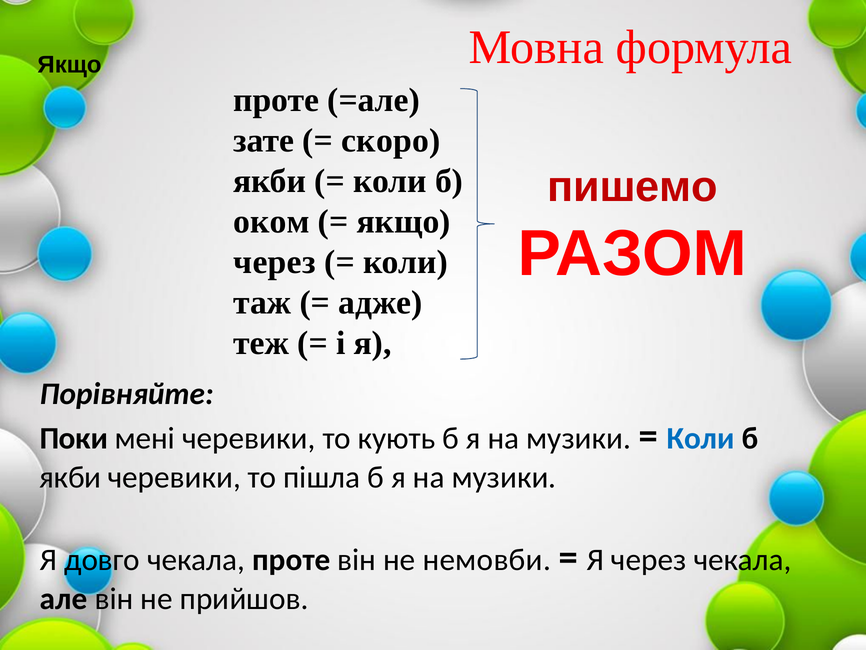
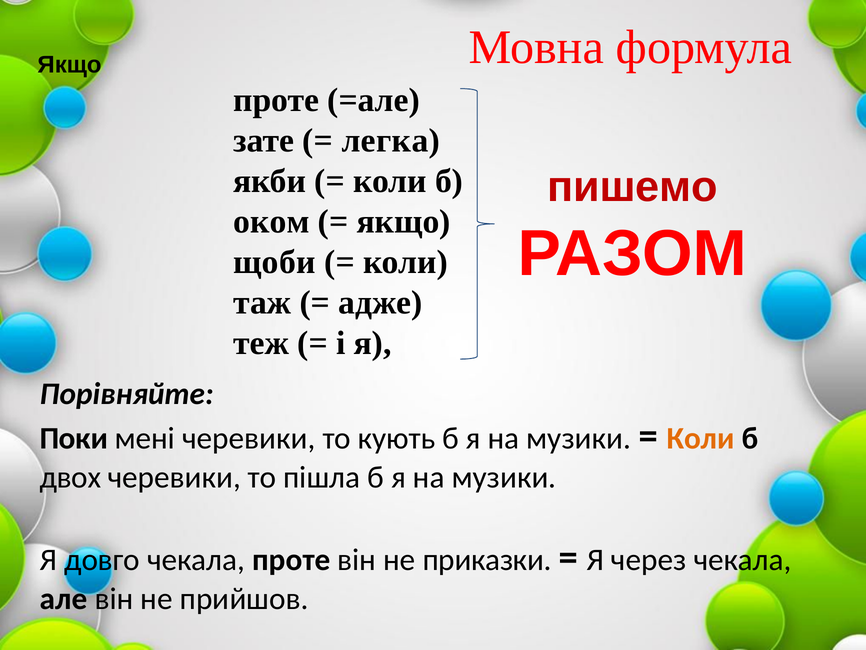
скоро: скоро -> легка (391, 141)
через: через -> щоби (274, 262)
Коли colour: blue -> orange (701, 438)
якби: якби -> двох (70, 477)
немовби: немовби -> приказки (487, 560)
